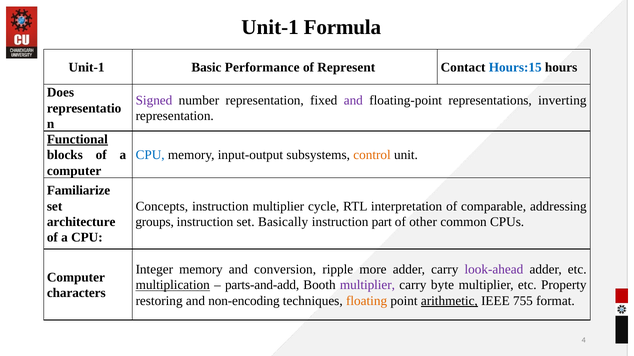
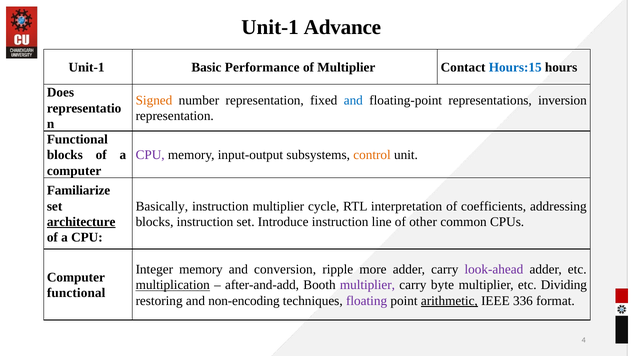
Formula: Formula -> Advance (342, 27)
of Represent: Represent -> Multiplier (346, 68)
Signed colour: purple -> orange (154, 101)
and colour: purple -> blue (353, 101)
inverting: inverting -> inversion (562, 101)
Functional underline: present -> none (77, 140)
CPU colour: blue -> purple (150, 155)
Concepts: Concepts -> Basically (162, 207)
comparable: comparable -> coefficients (494, 207)
architecture underline: none -> present (81, 222)
groups: groups -> blocks (155, 222)
Basically: Basically -> Introduce (283, 222)
part: part -> line (382, 222)
parts-and-add: parts-and-add -> after-and-add (262, 286)
Property: Property -> Dividing (564, 286)
characters: characters -> functional (76, 293)
floating colour: orange -> purple (367, 301)
755: 755 -> 336 (523, 301)
